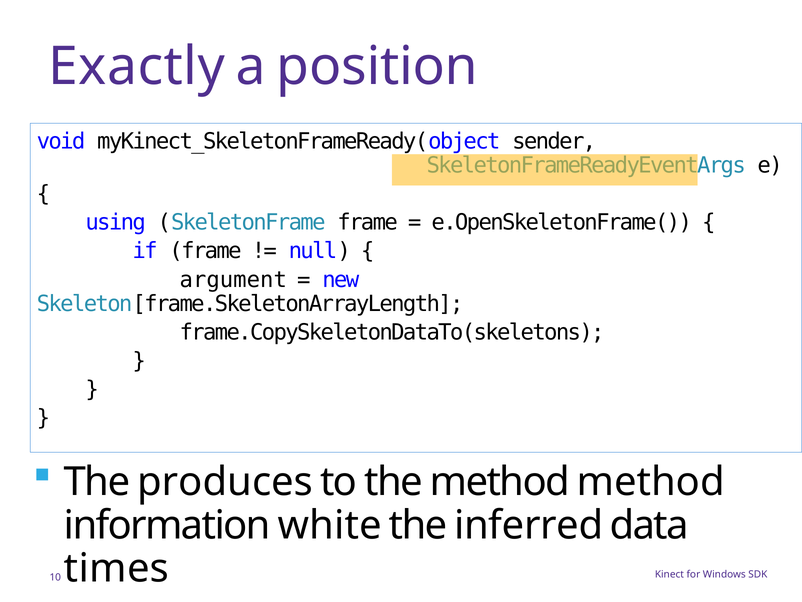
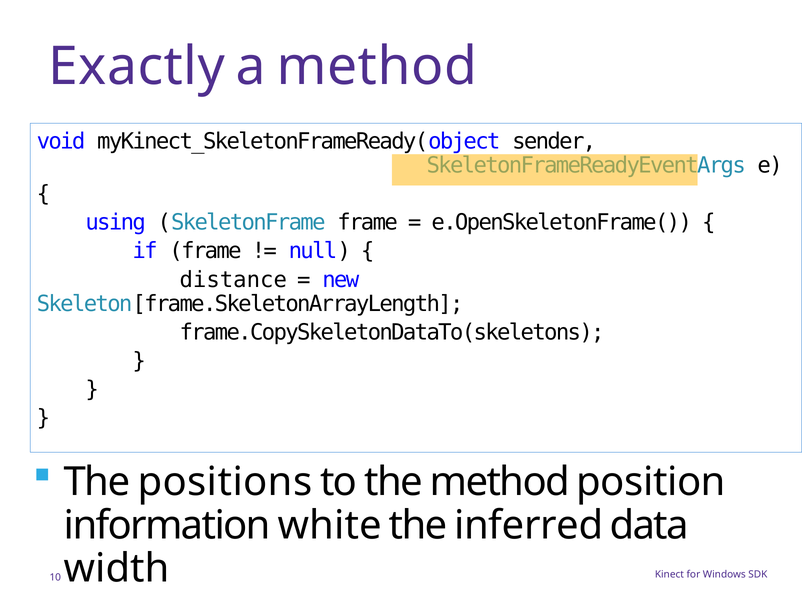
a position: position -> method (377, 66)
argument: argument -> distance (233, 279)
produces: produces -> positions (225, 482)
method method: method -> position (651, 482)
times: times -> width (117, 568)
